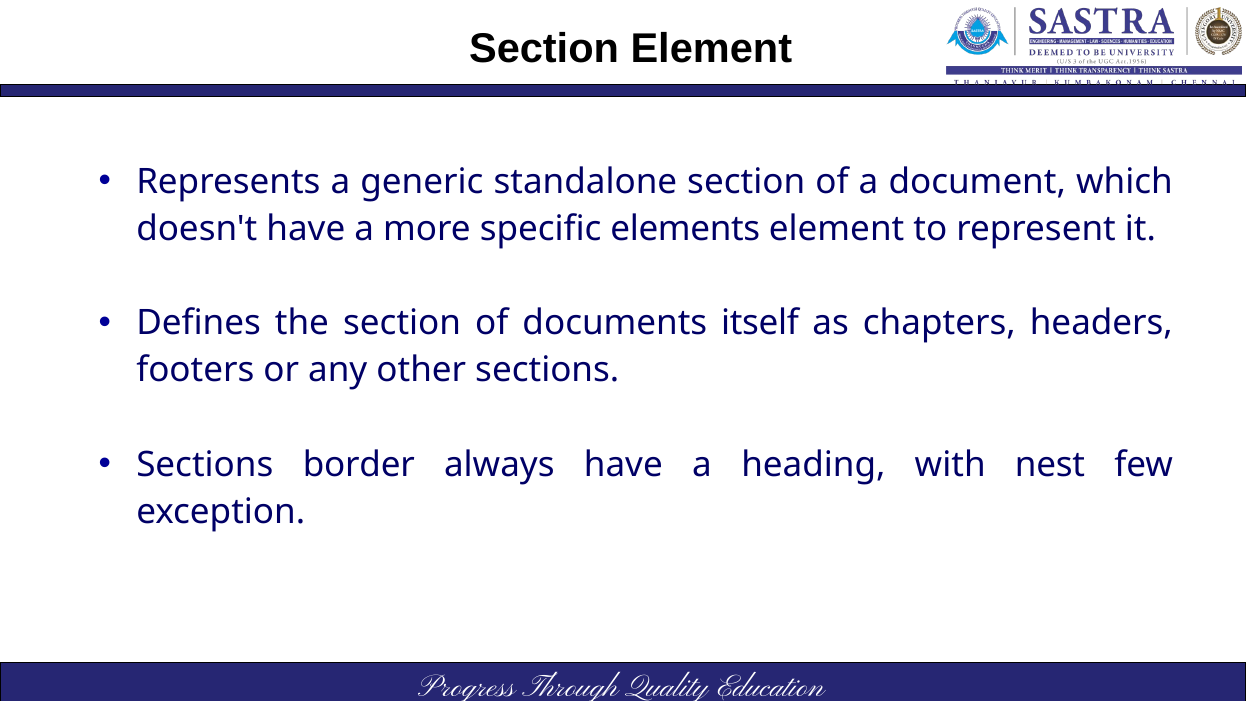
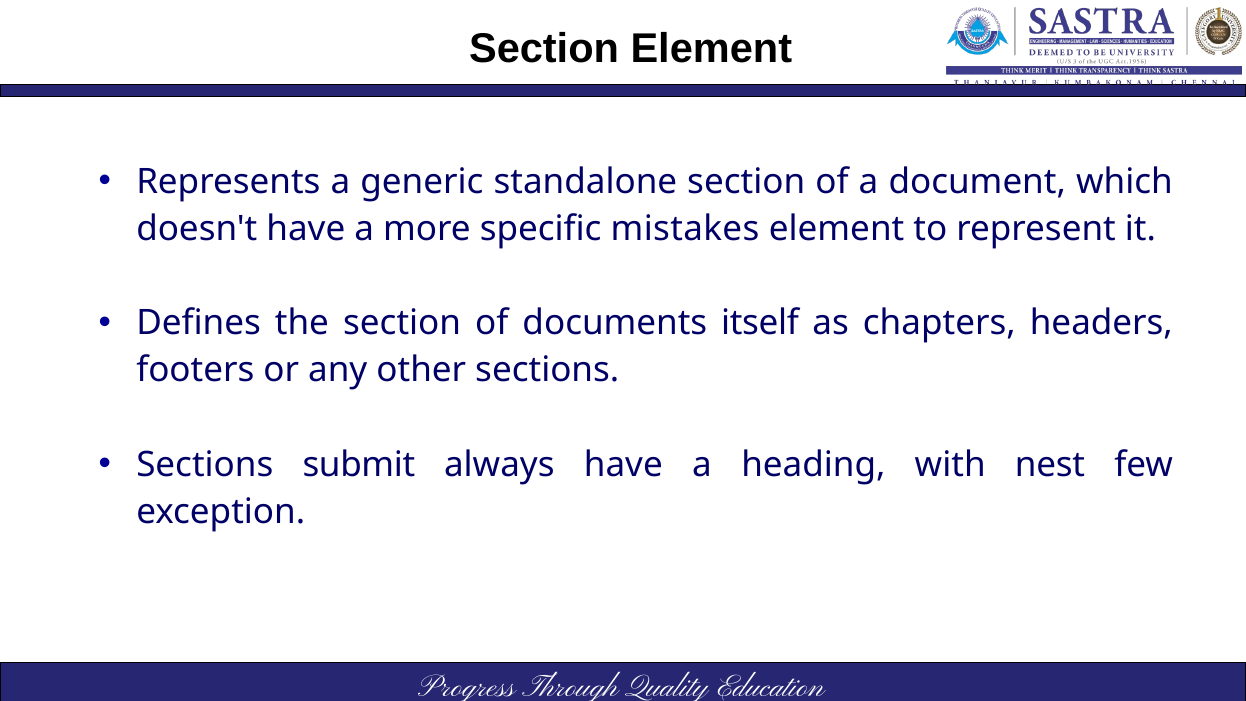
elements: elements -> mistakes (685, 229)
border: border -> submit (359, 465)
